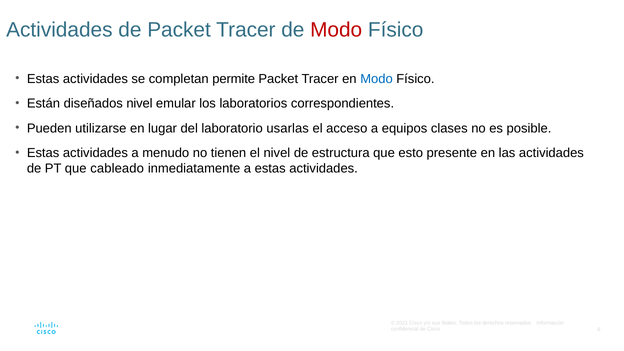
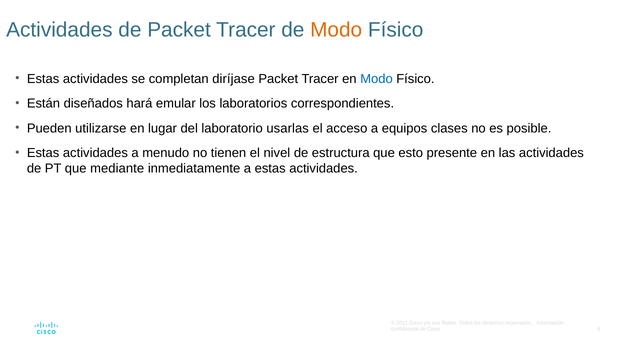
Modo colour: red -> orange (336, 30)
permite: permite -> diríjase (234, 79)
diseñados nivel: nivel -> hará (139, 104)
cableado: cableado -> mediante (117, 169)
